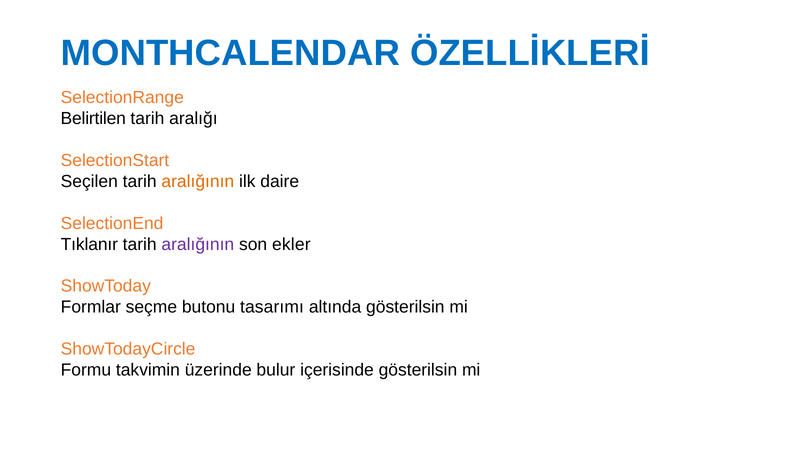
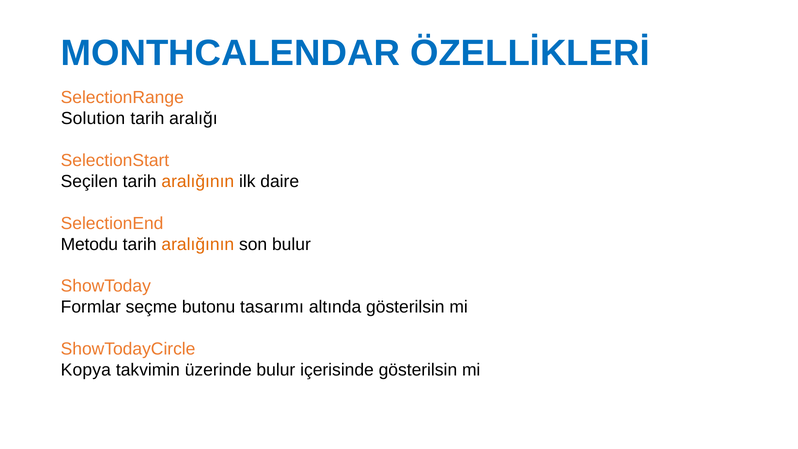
Belirtilen: Belirtilen -> Solution (93, 119)
Tıklanır: Tıklanır -> Metodu (89, 244)
aralığının colour: purple -> orange (198, 244)
son ekler: ekler -> bulur (291, 244)
Formu: Formu -> Kopya (86, 370)
